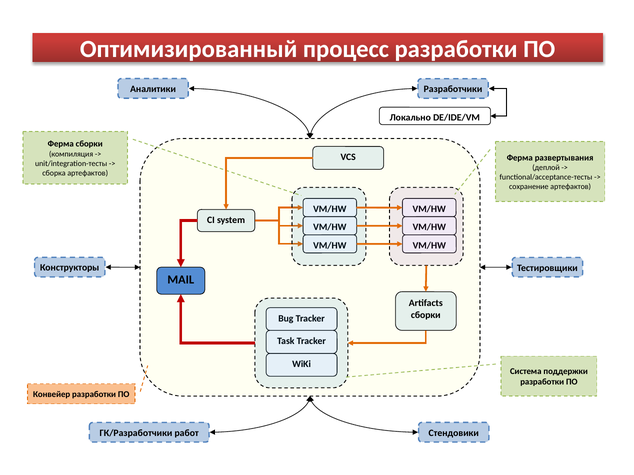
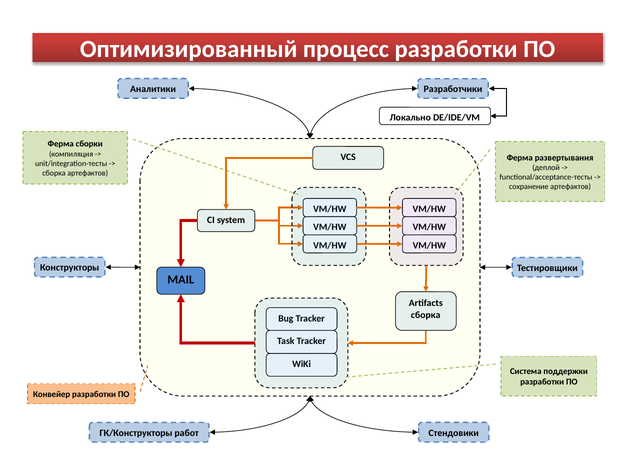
сборки: сборки -> сборка (426, 315)
ГК/Разработчики: ГК/Разработчики -> ГК/Конструкторы (136, 433)
